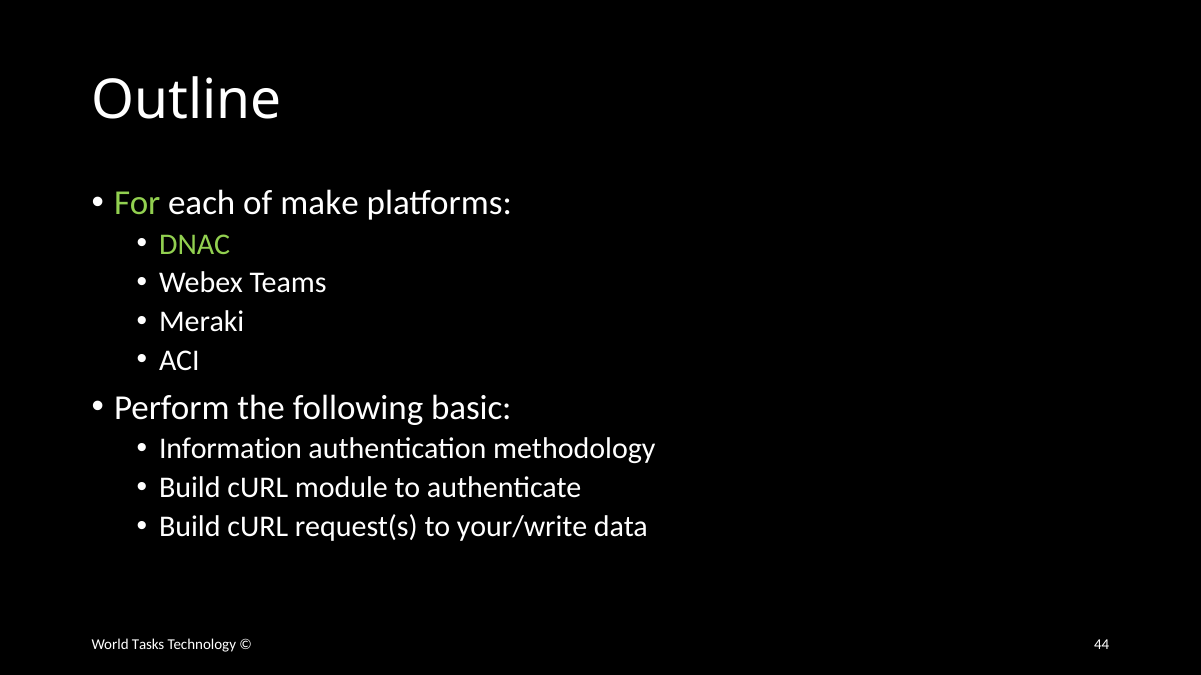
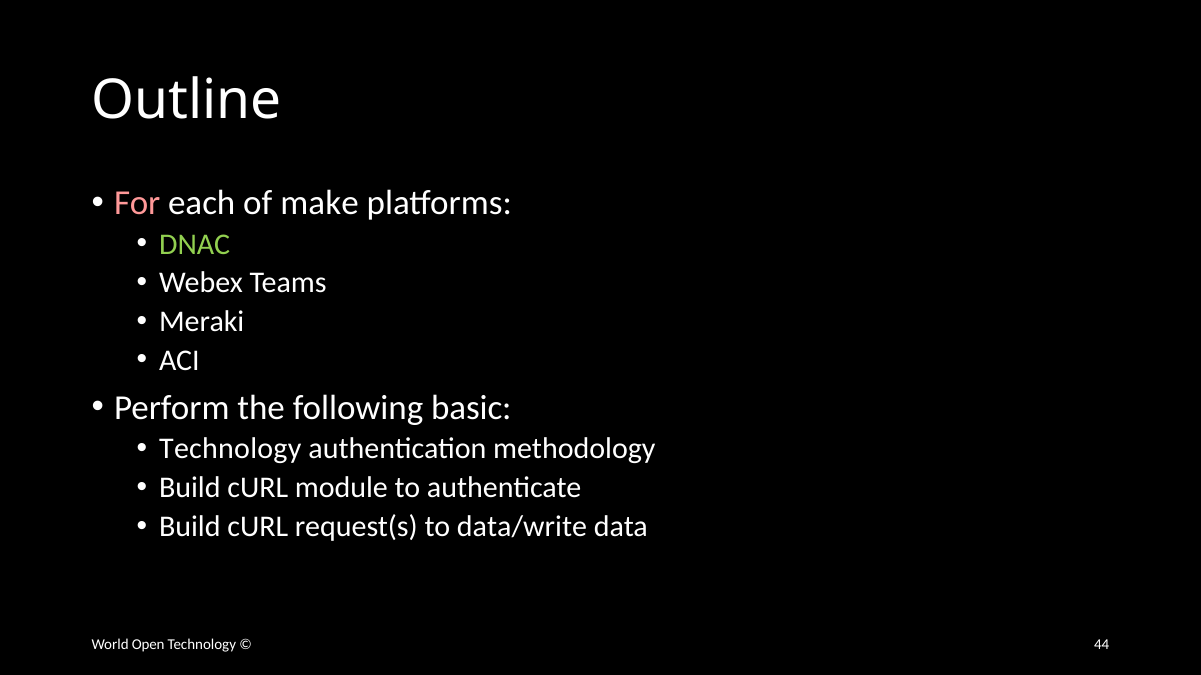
For colour: light green -> pink (137, 203)
Information: Information -> Technology (230, 449)
your/write: your/write -> data/write (522, 527)
Tasks: Tasks -> Open (148, 645)
